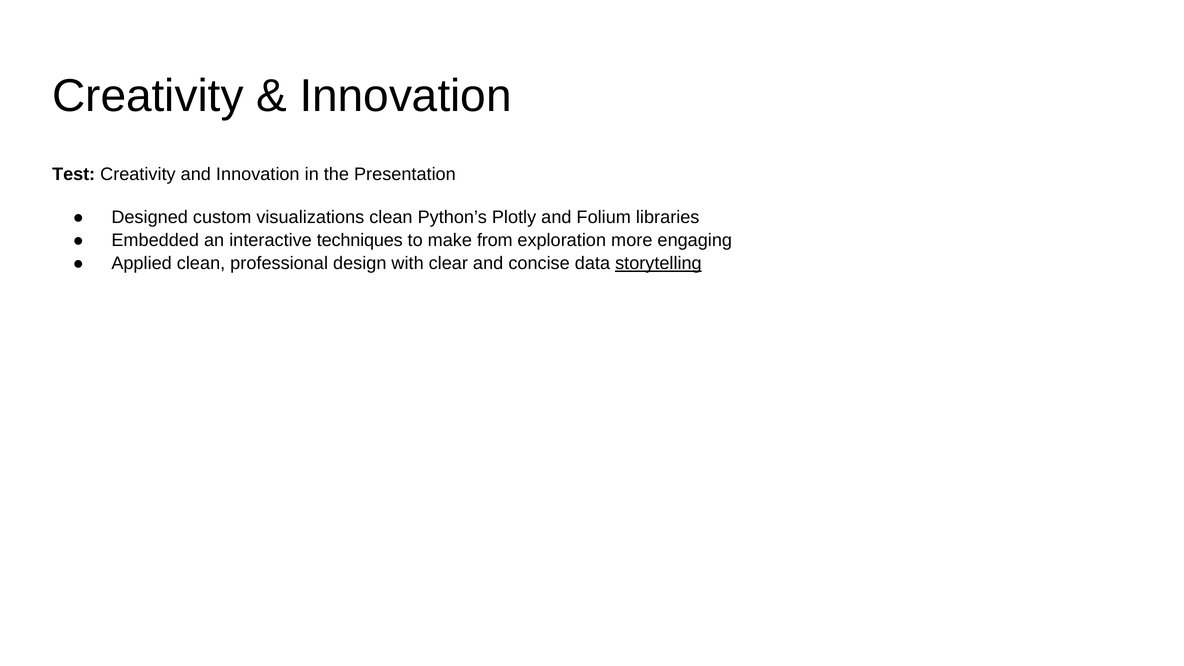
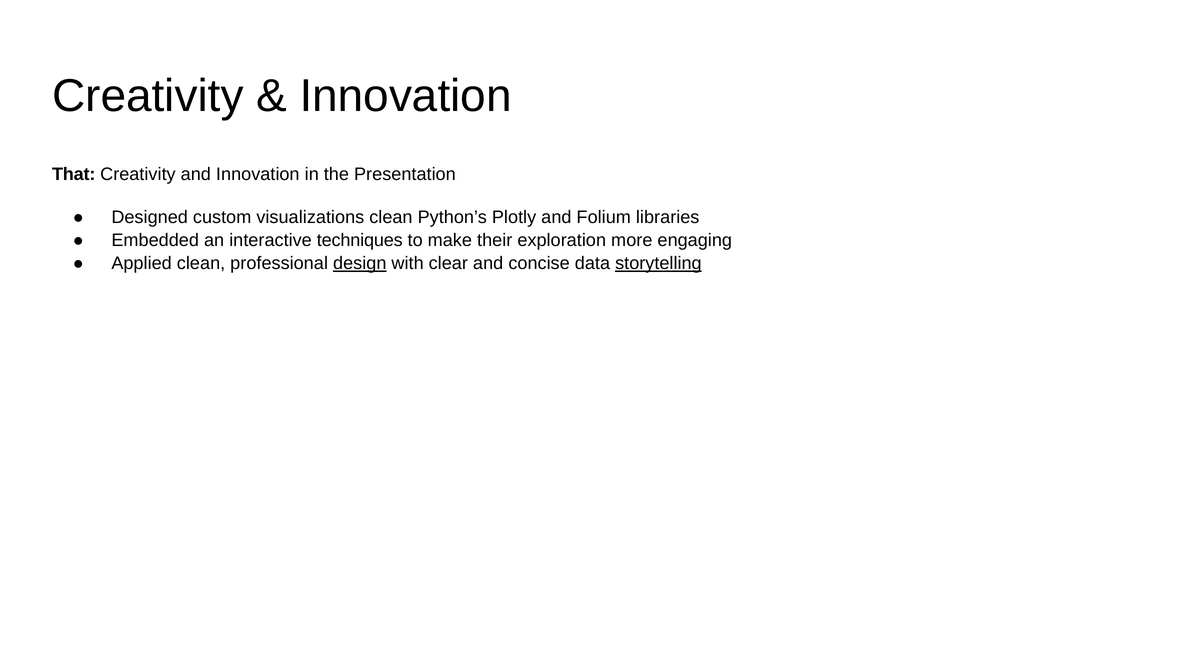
Test: Test -> That (74, 174)
from: from -> their (495, 240)
design underline: none -> present (360, 264)
